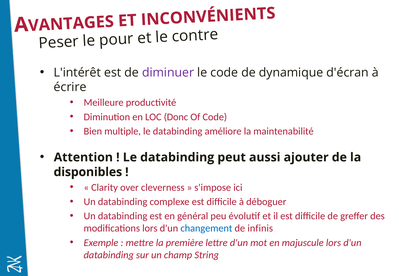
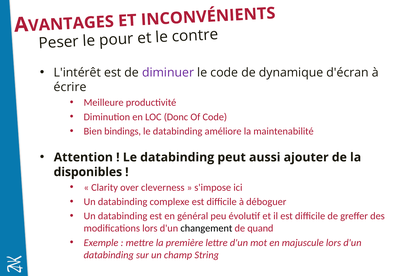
multiple: multiple -> bindings (123, 131)
changement colour: blue -> black (206, 229)
infinis: infinis -> quand (260, 229)
